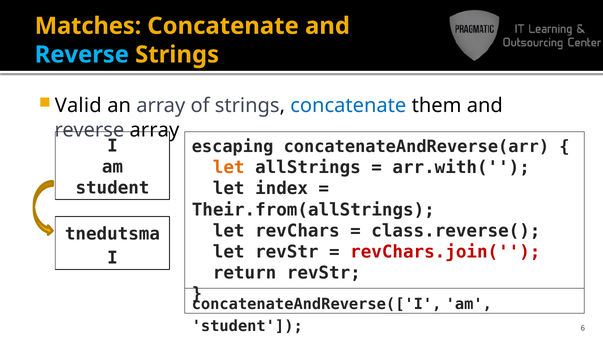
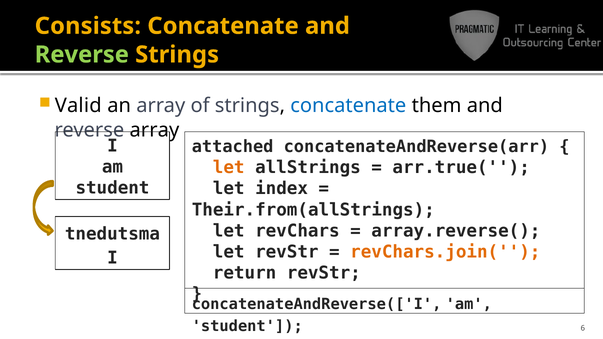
Matches: Matches -> Consists (88, 26)
Reverse colour: light blue -> light green (82, 55)
escaping: escaping -> attached (233, 147)
arr.with(: arr.with( -> arr.true( (461, 168)
class.reverse(: class.reverse( -> array.reverse( (456, 231)
revChars.join( colour: red -> orange (445, 252)
